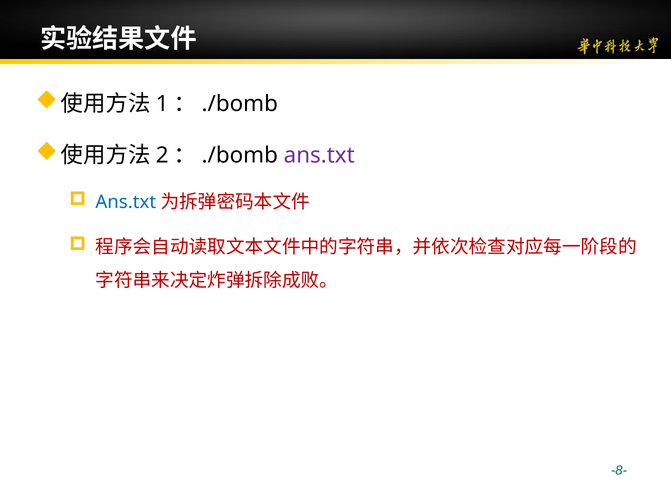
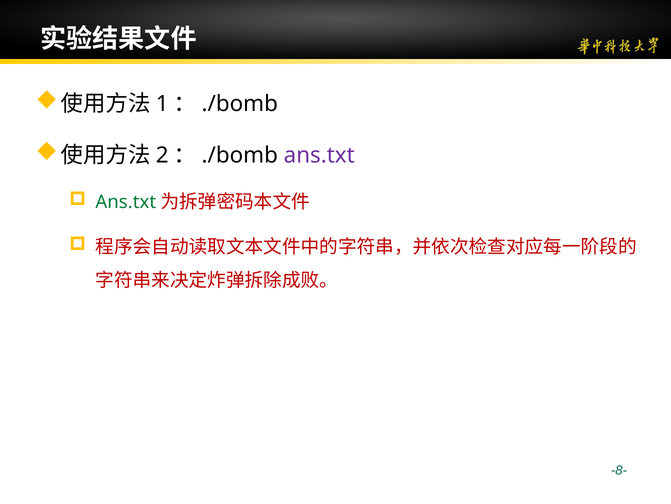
Ans.txt colour: blue -> green (126, 202)
